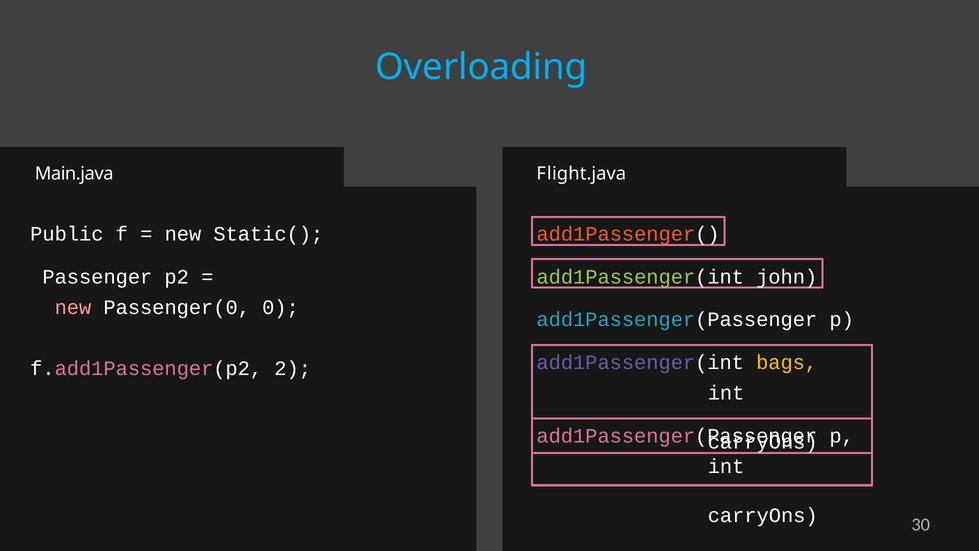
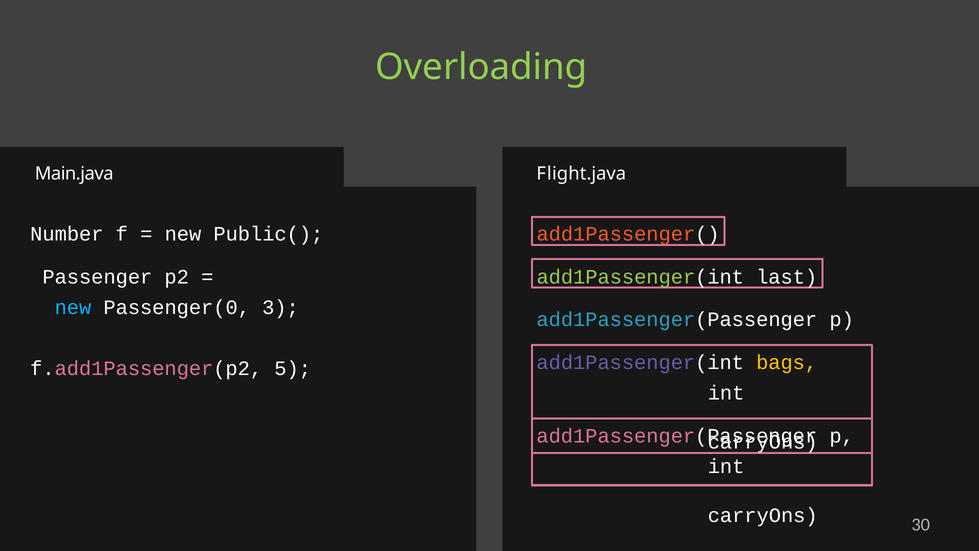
Overloading colour: light blue -> light green (481, 67)
Public: Public -> Number (67, 234)
Static(: Static( -> Public( (268, 234)
john: john -> last (787, 277)
new colour: pink -> light blue (73, 307)
0: 0 -> 3 (280, 307)
2: 2 -> 5 (293, 369)
